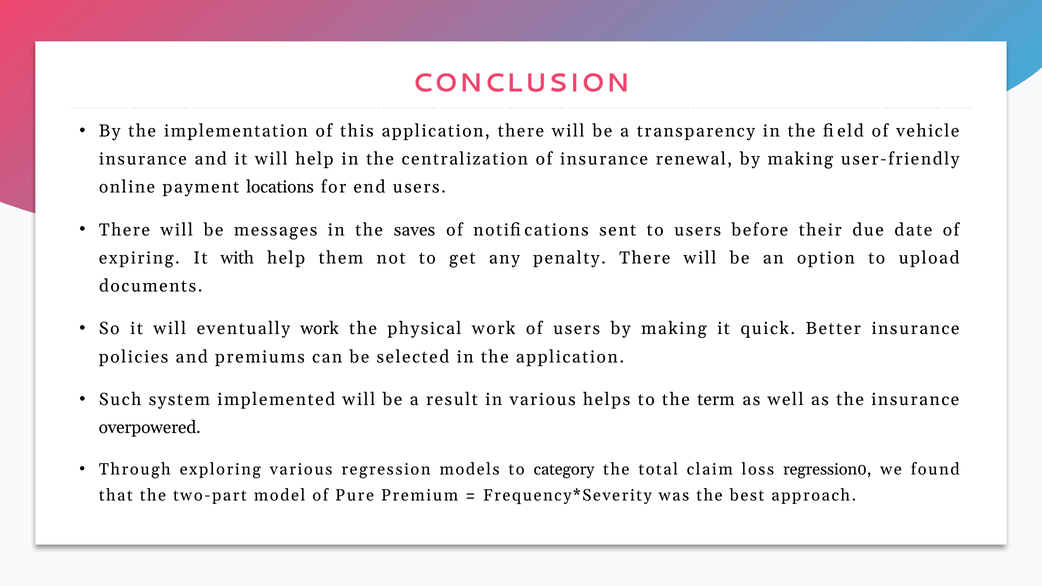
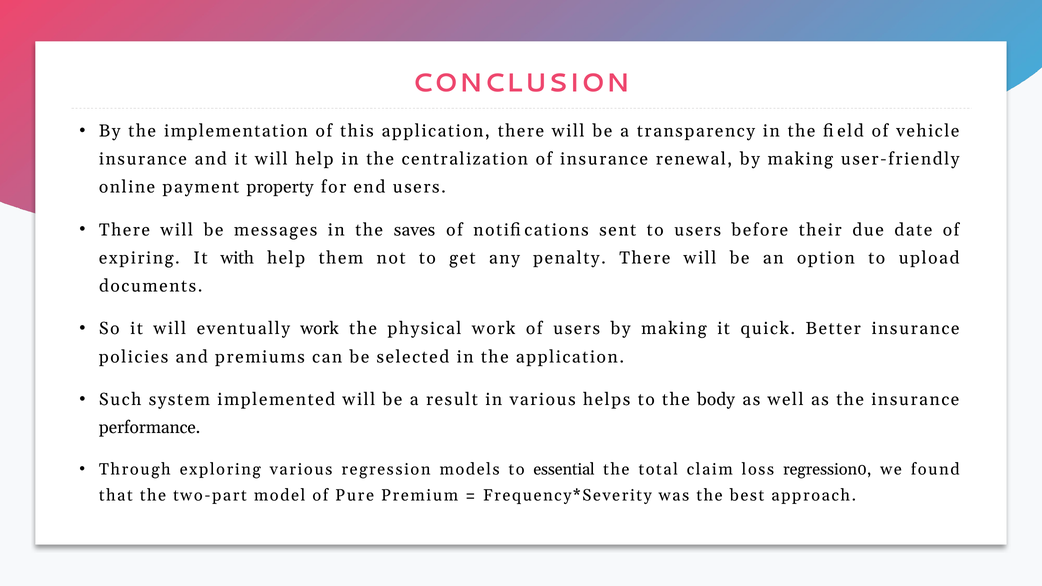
locations: locations -> property (280, 187)
term: term -> body (716, 400)
overpowered: overpowered -> performance (150, 428)
category: category -> essential (564, 469)
